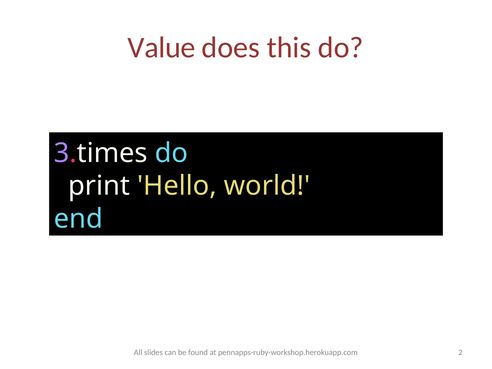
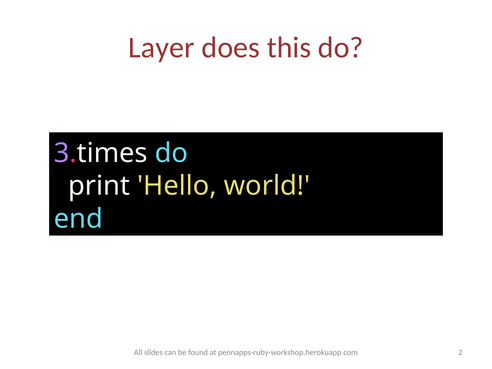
Value: Value -> Layer (161, 48)
